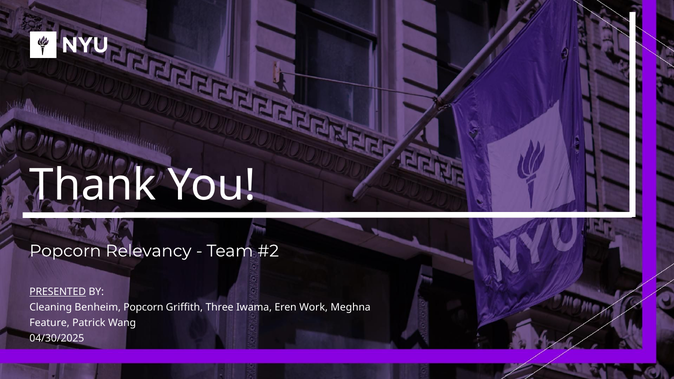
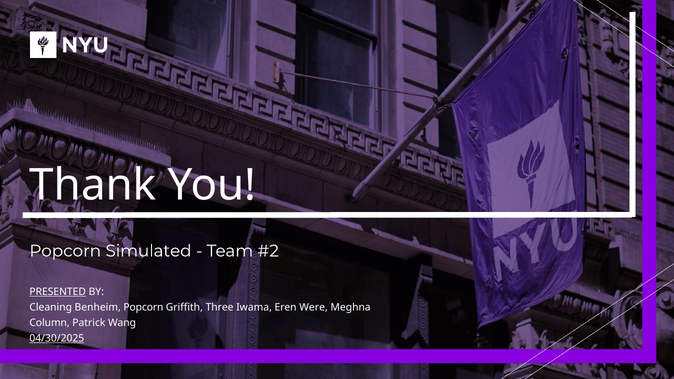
Relevancy: Relevancy -> Simulated (149, 251)
Work: Work -> Were (314, 307)
Feature: Feature -> Column (50, 323)
04/30/2025 underline: none -> present (57, 338)
